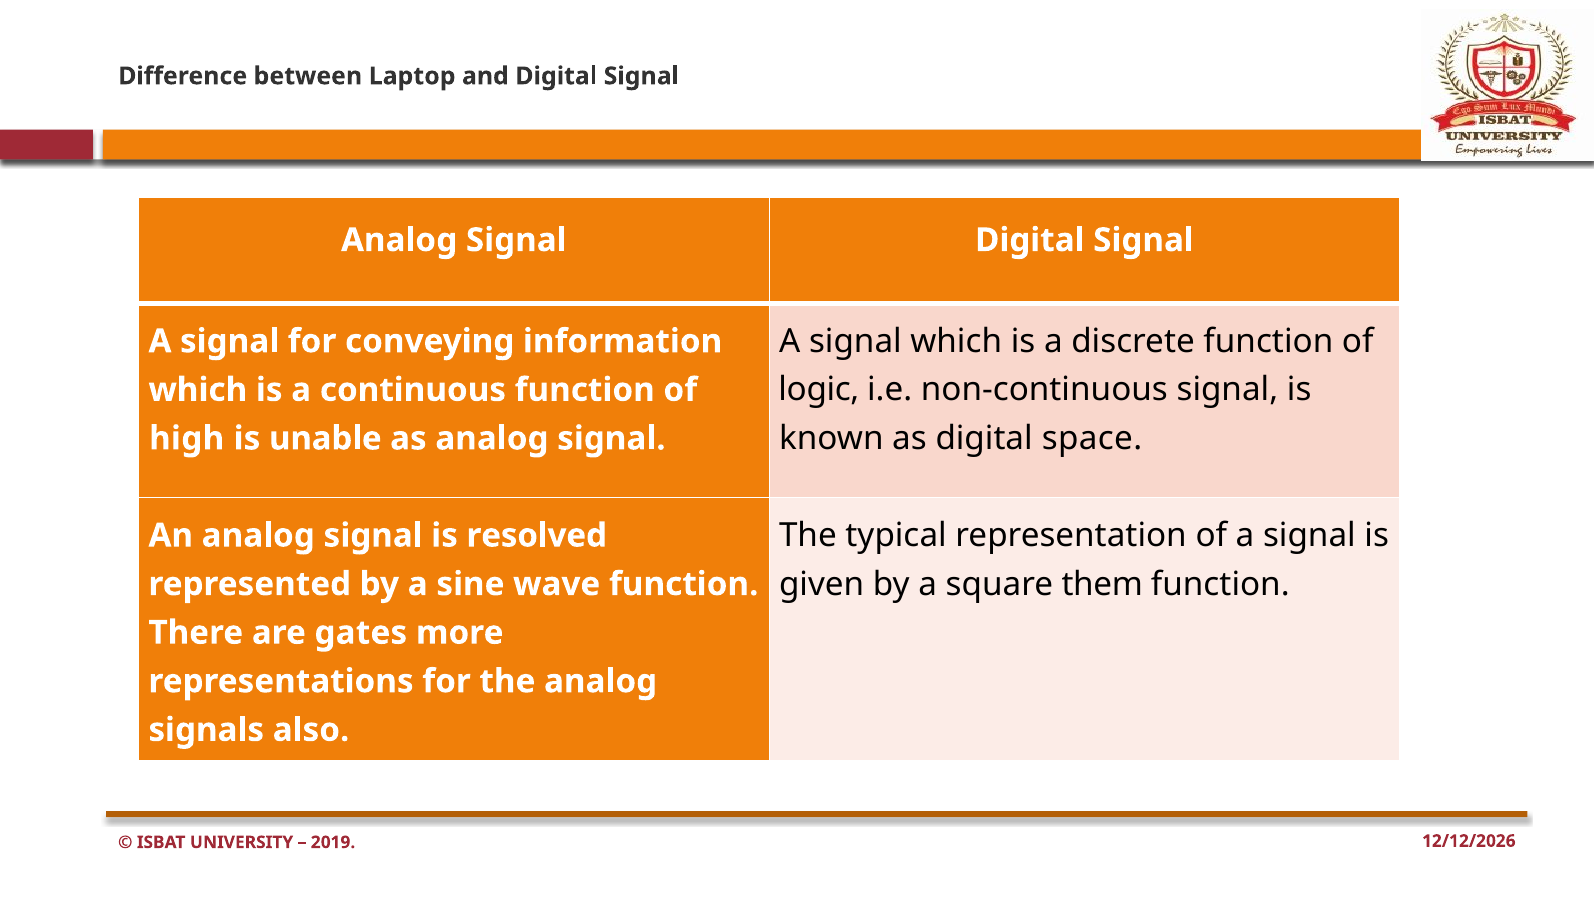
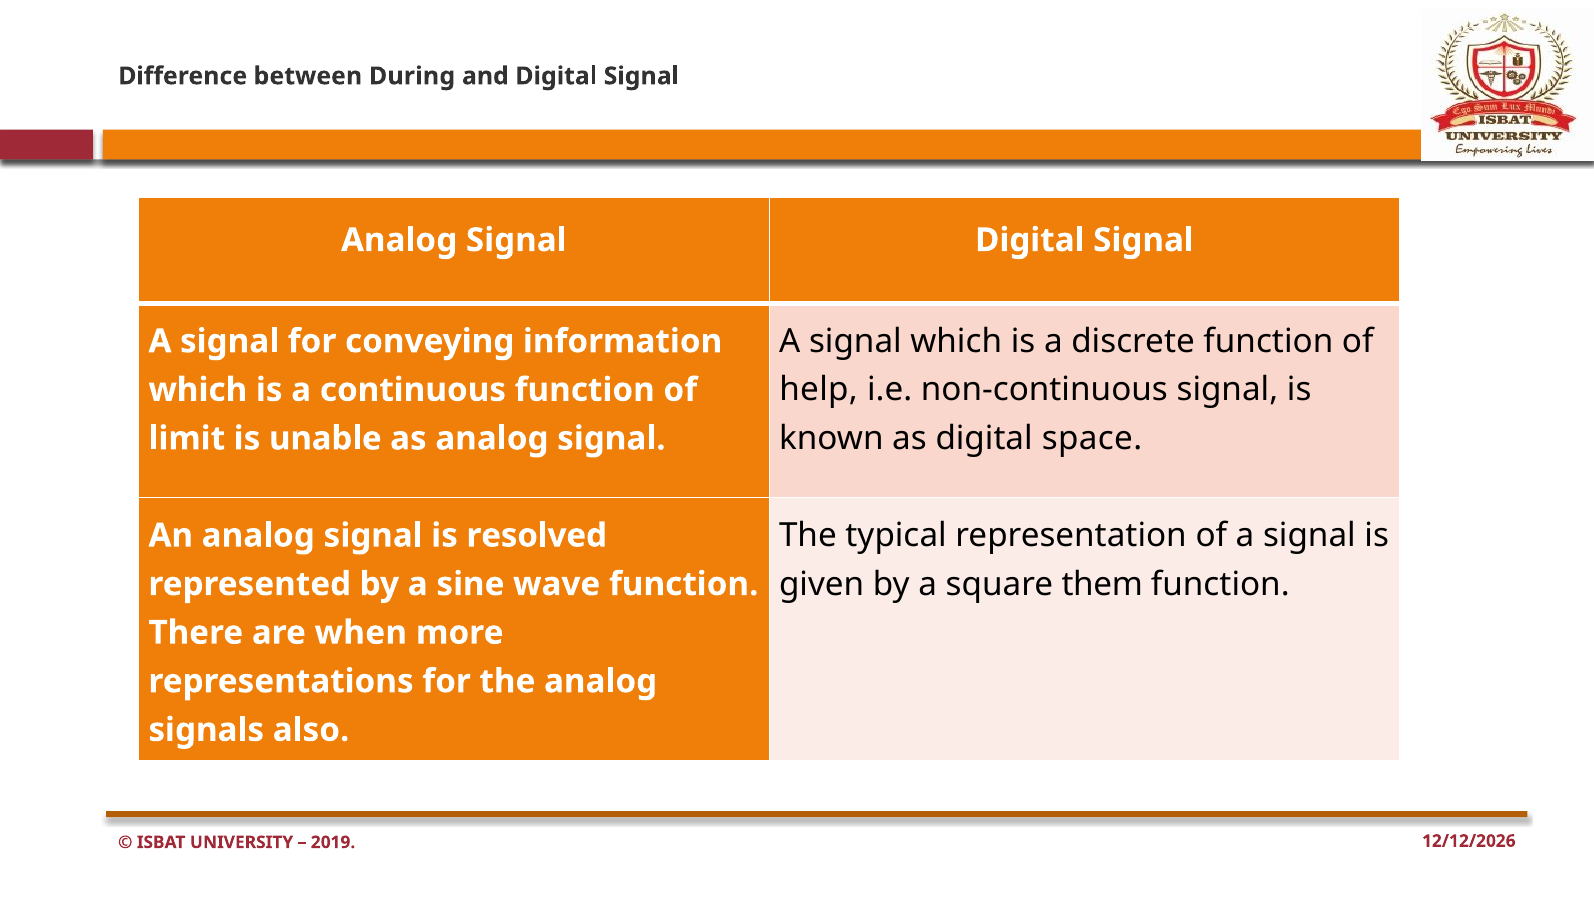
Laptop: Laptop -> During (412, 76)
logic: logic -> help (819, 390)
high: high -> limit (187, 438)
gates: gates -> when (361, 632)
